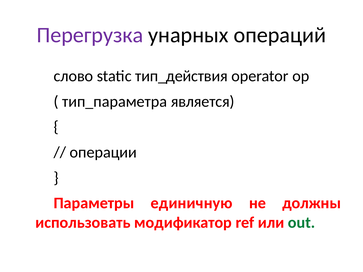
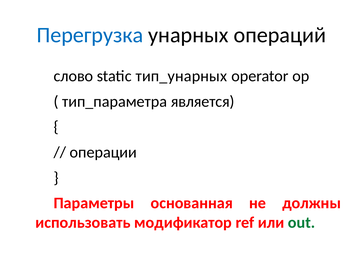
Перегрузка colour: purple -> blue (90, 35)
тип_действия: тип_действия -> тип_унарных (181, 76)
единичную: единичную -> основанная (192, 203)
